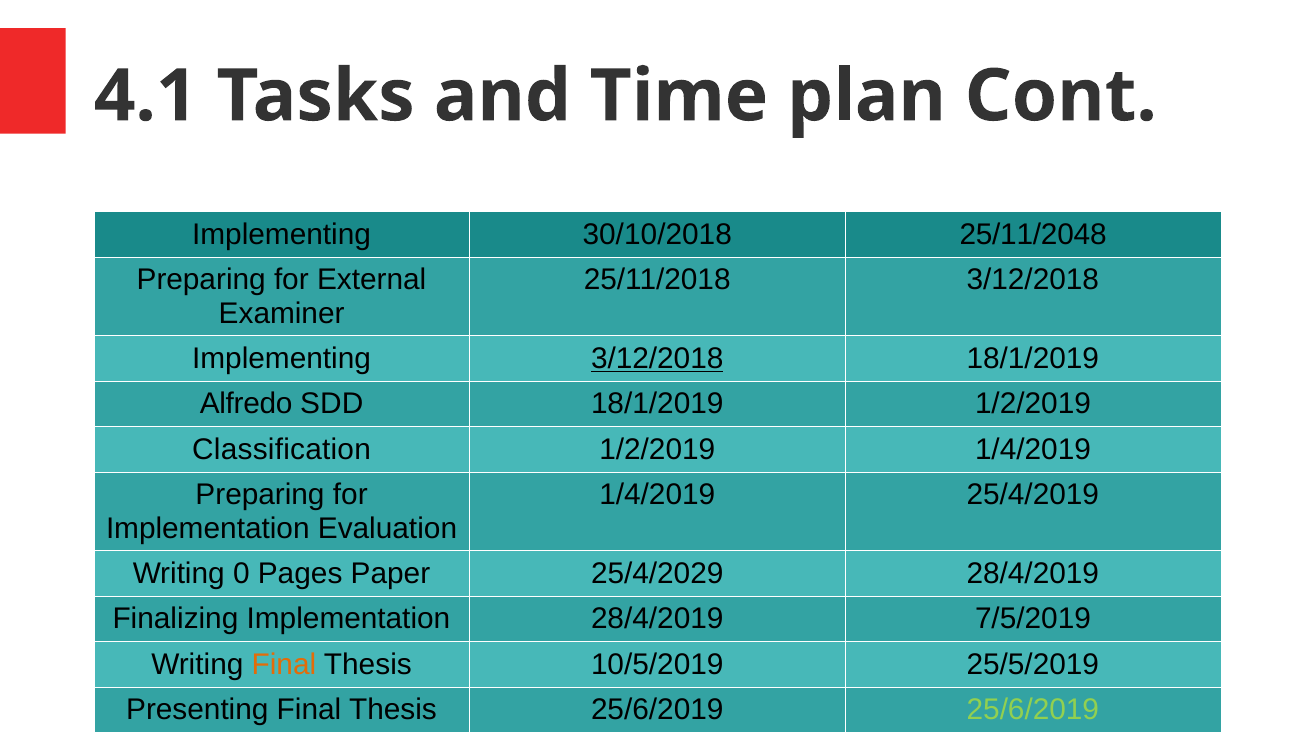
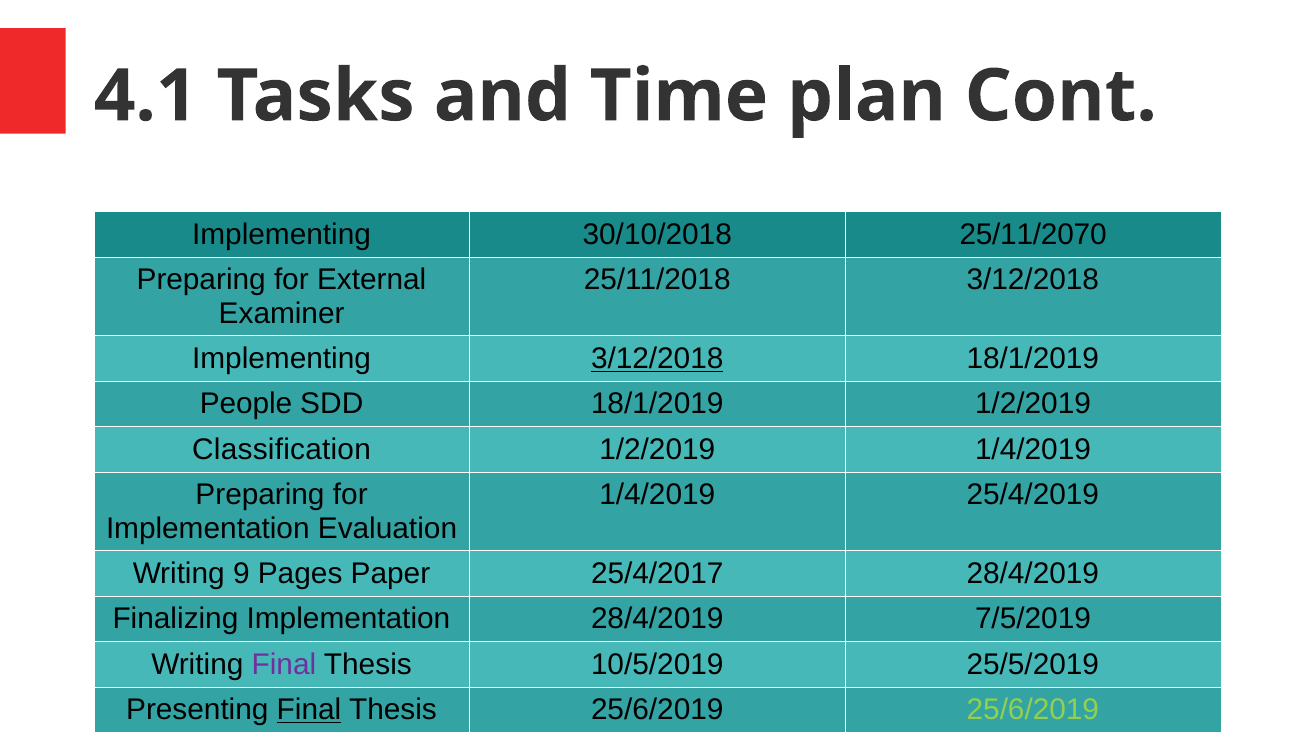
25/11/2048: 25/11/2048 -> 25/11/2070 (1033, 234)
Alfredo: Alfredo -> People (246, 404)
0: 0 -> 9 (241, 573)
25/4/2029: 25/4/2029 -> 25/4/2017 (657, 573)
Final colour: orange -> purple (284, 664)
Final underline: none -> present (309, 710)
